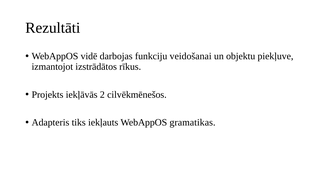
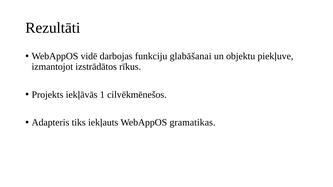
veidošanai: veidošanai -> glabāšanai (191, 56)
2: 2 -> 1 (102, 95)
